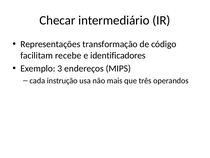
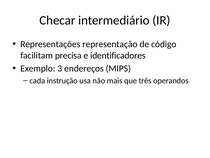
transformação: transformação -> representação (110, 44)
recebe: recebe -> precisa (68, 55)
